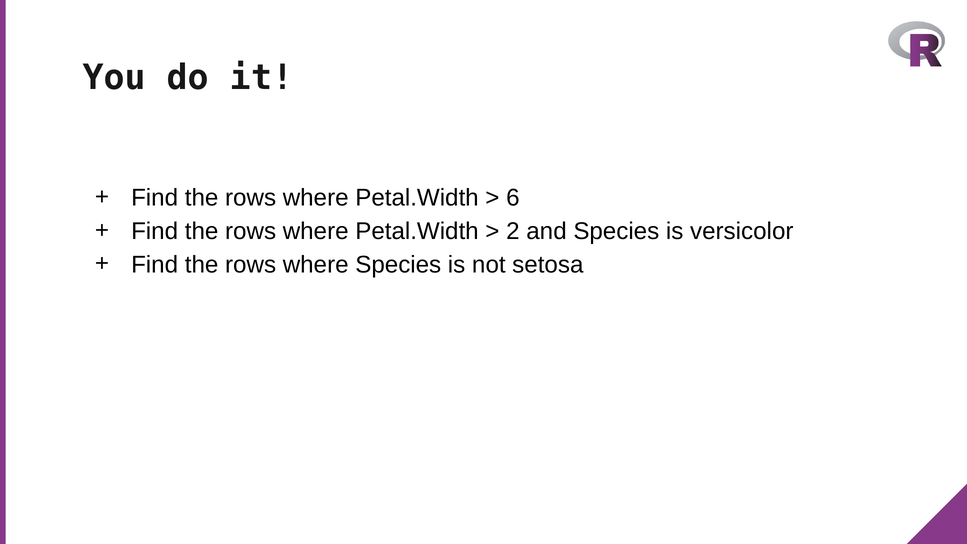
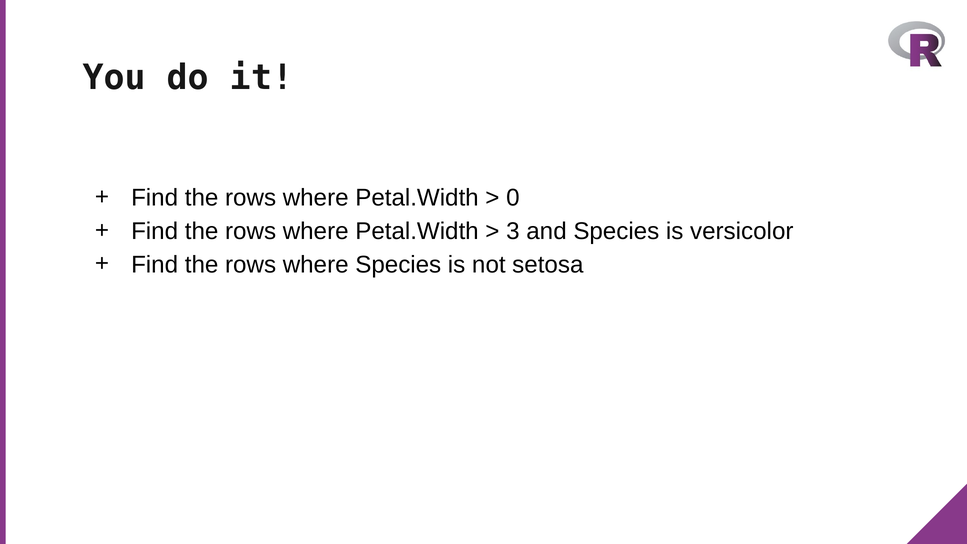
6: 6 -> 0 (513, 198)
2: 2 -> 3 (513, 231)
